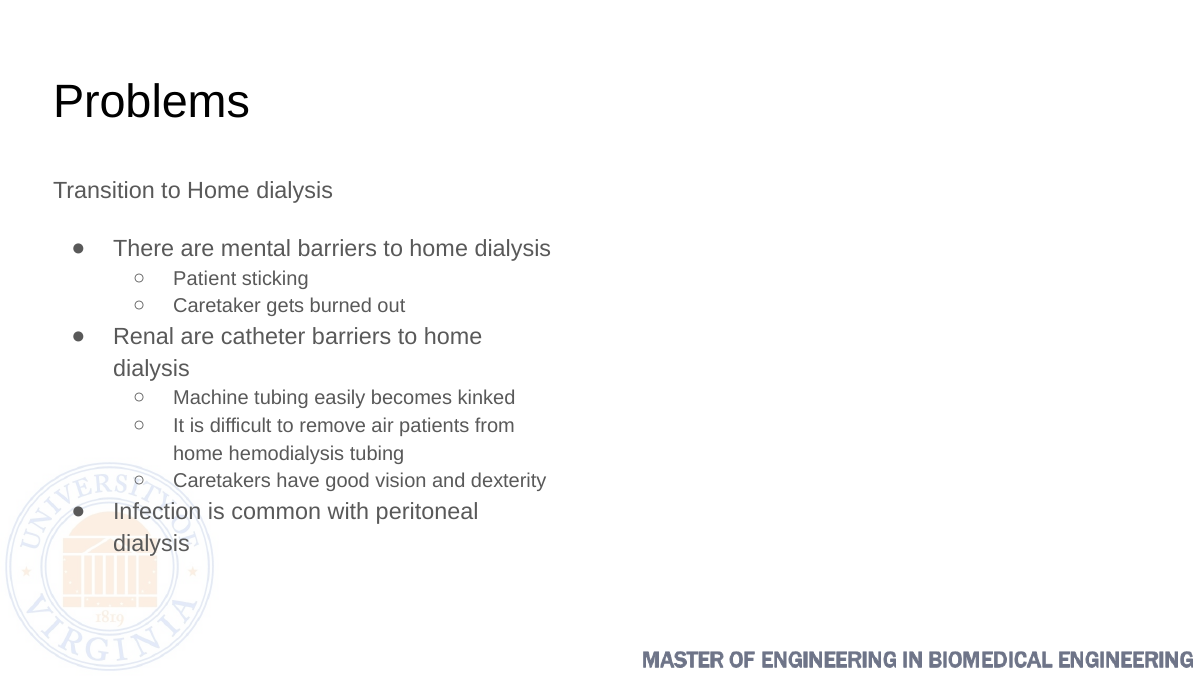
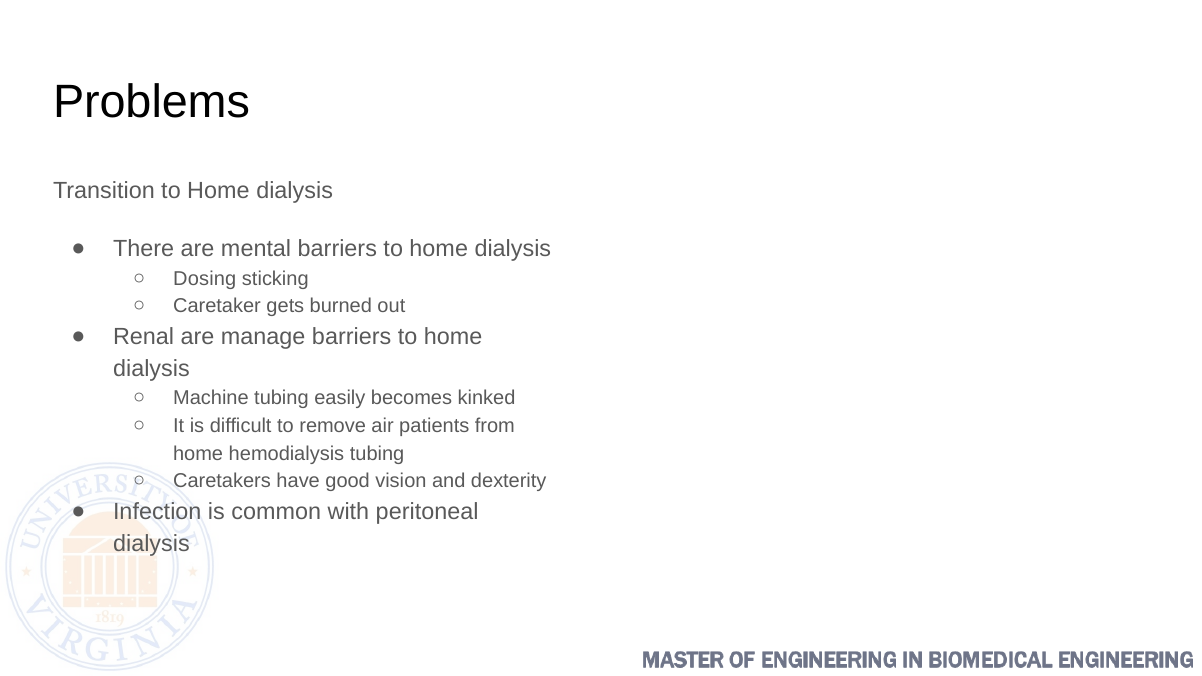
Patient: Patient -> Dosing (205, 279)
catheter: catheter -> manage (263, 337)
